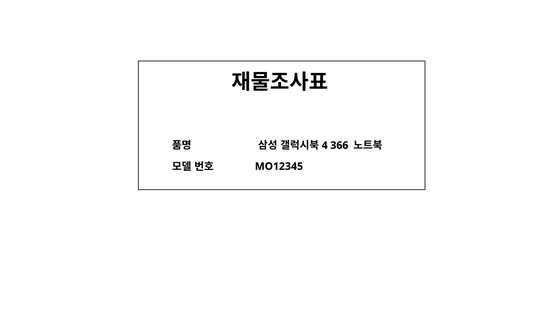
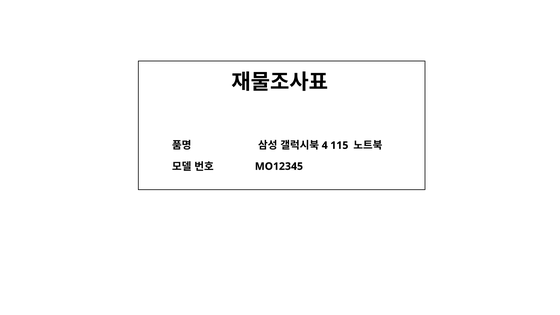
366: 366 -> 115 (339, 145)
